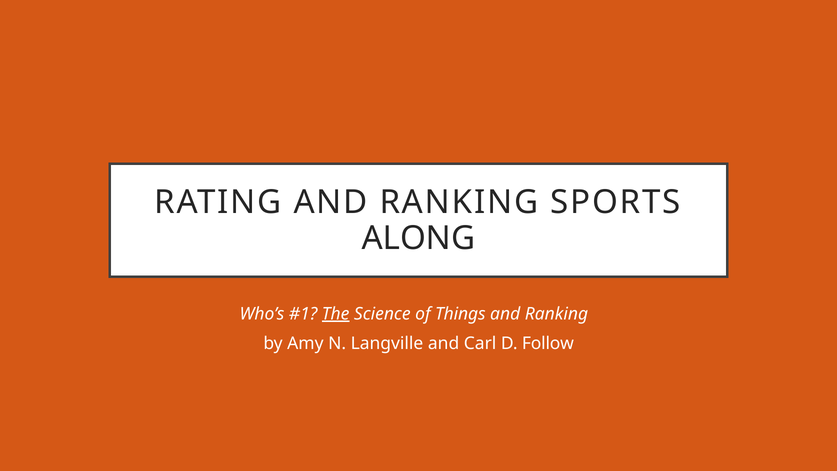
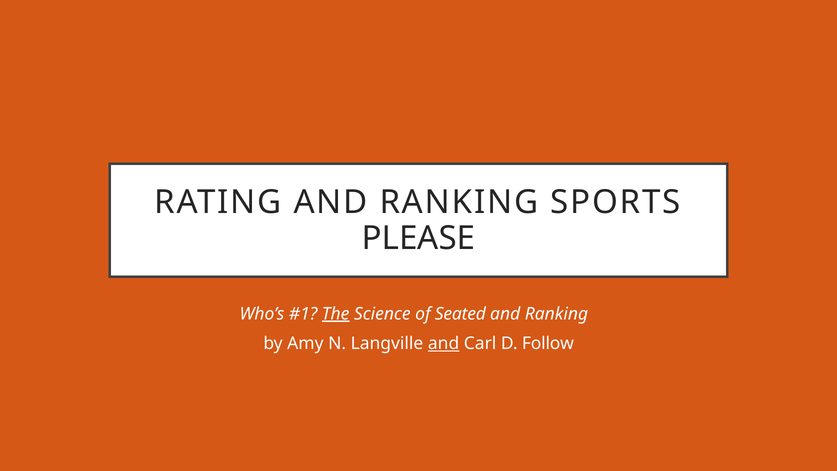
ALONG: ALONG -> PLEASE (418, 238)
Things: Things -> Seated (460, 314)
and underline: none -> present (444, 343)
